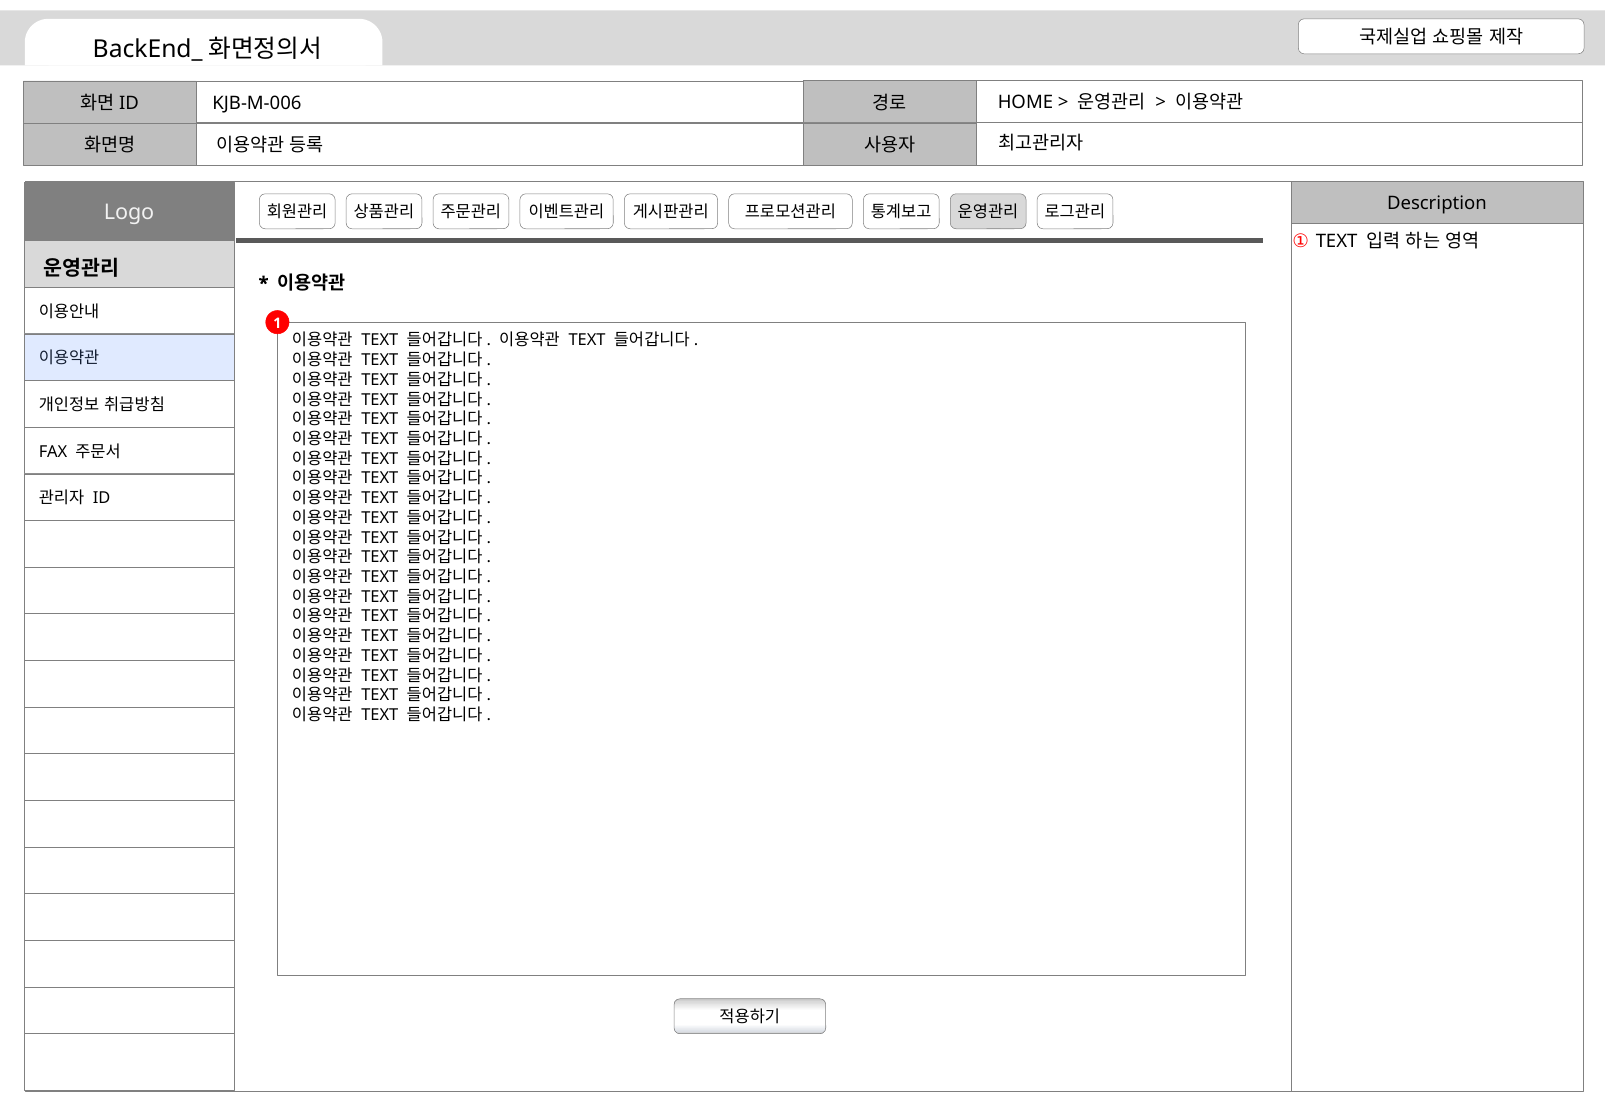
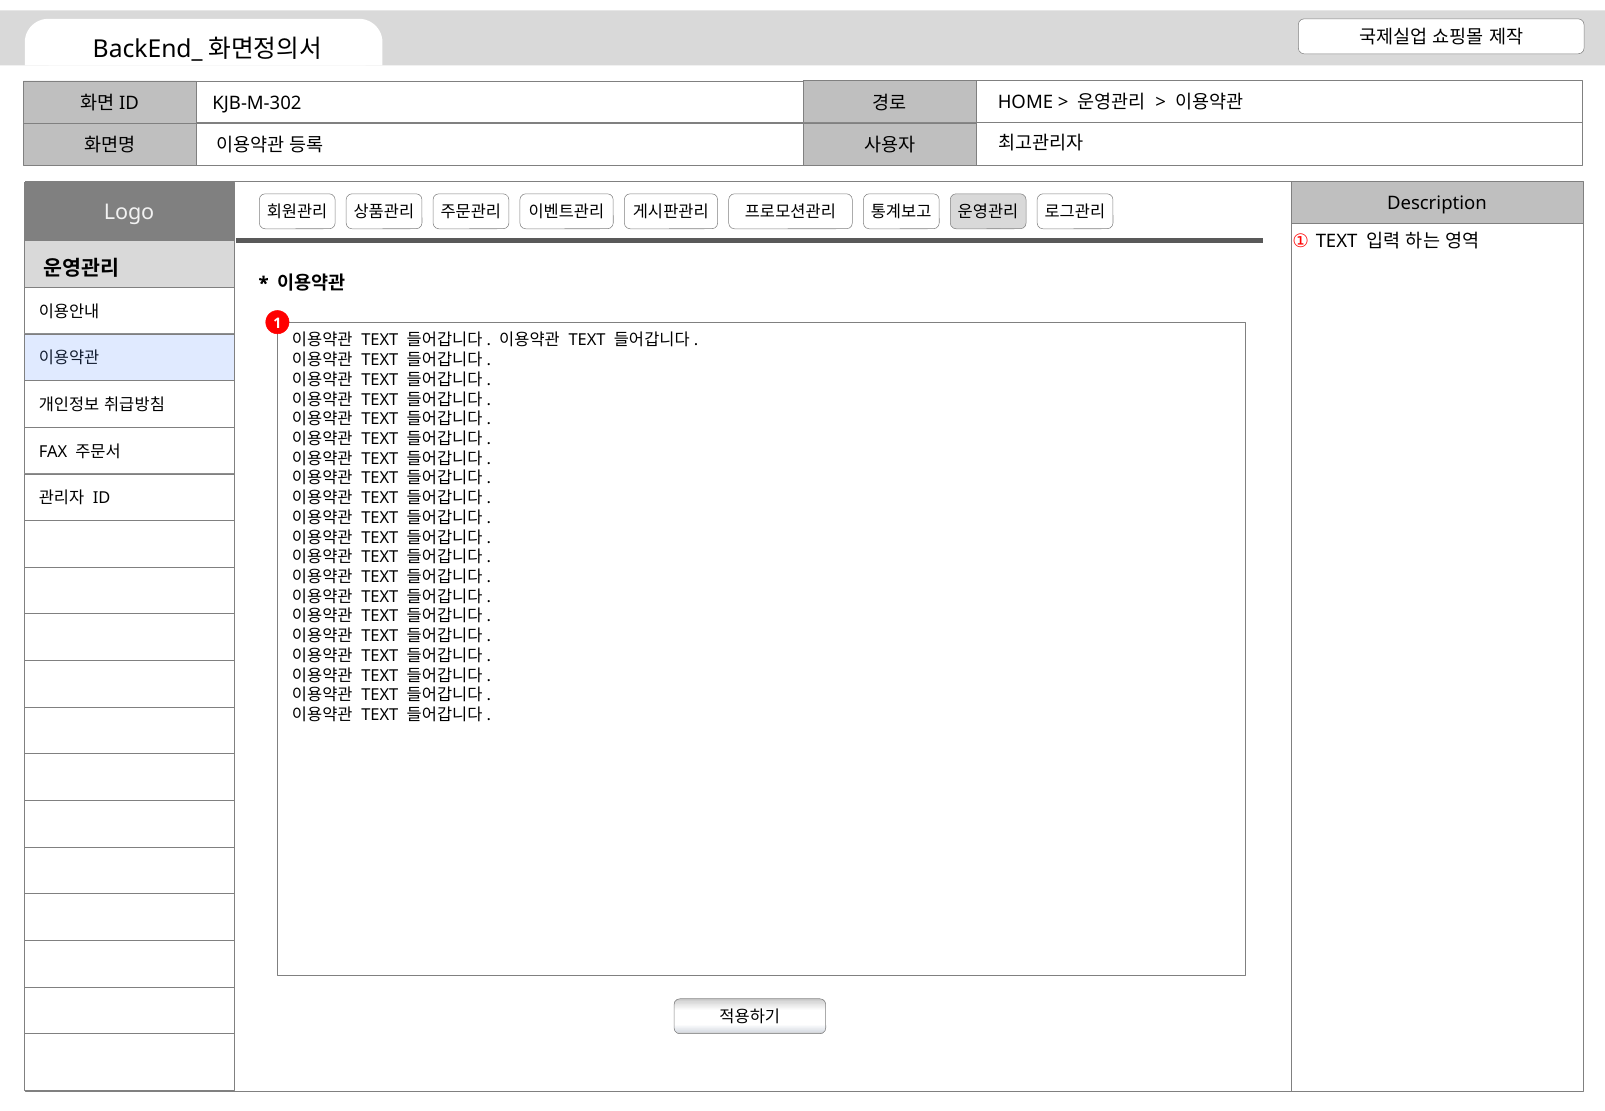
KJB-M-006: KJB-M-006 -> KJB-M-302 (257, 104)
